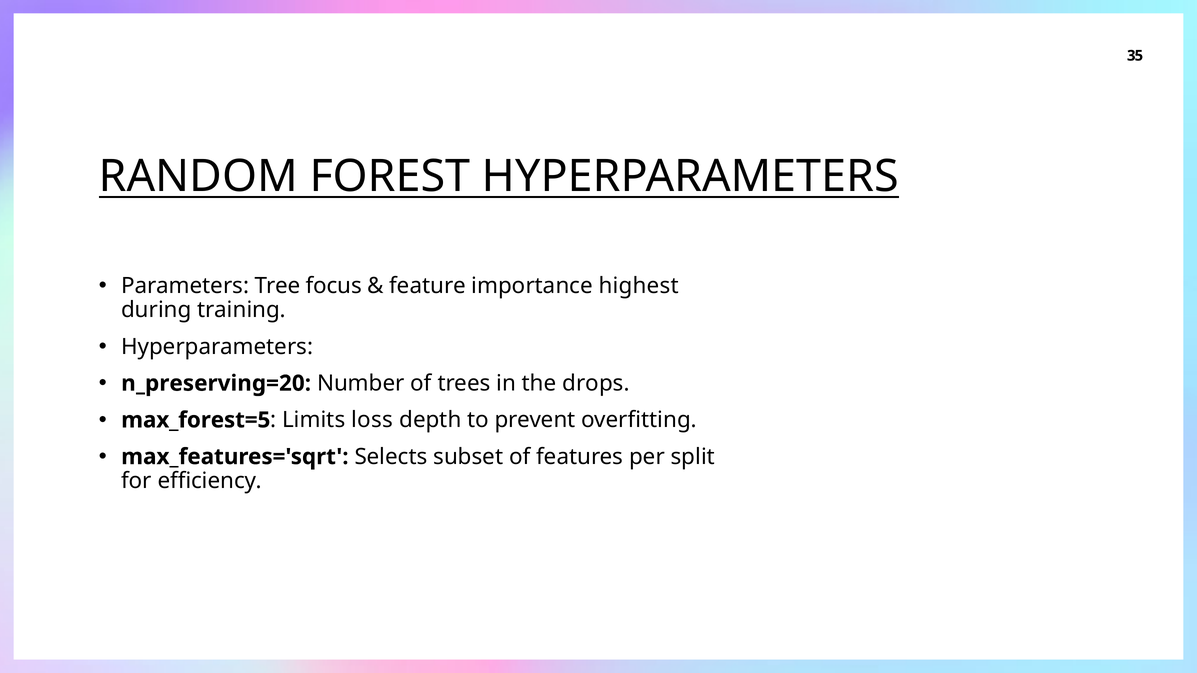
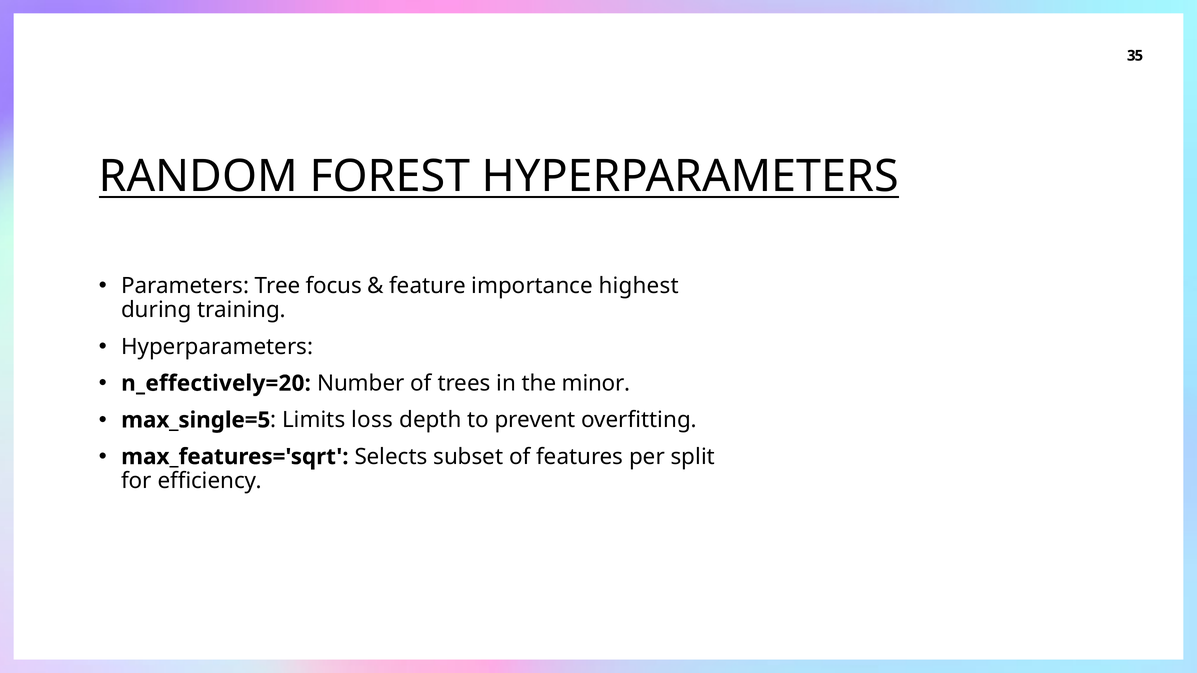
n_preserving=20: n_preserving=20 -> n_effectively=20 (216, 384)
drops: drops -> minor (596, 384)
max_forest=5: max_forest=5 -> max_single=5 (196, 420)
